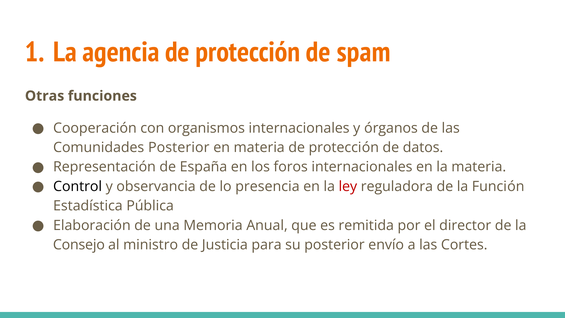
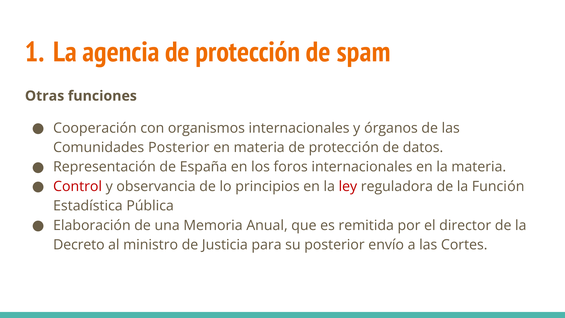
Control colour: black -> red (78, 186)
presencia: presencia -> principios (267, 186)
Consejo: Consejo -> Decreto (79, 245)
